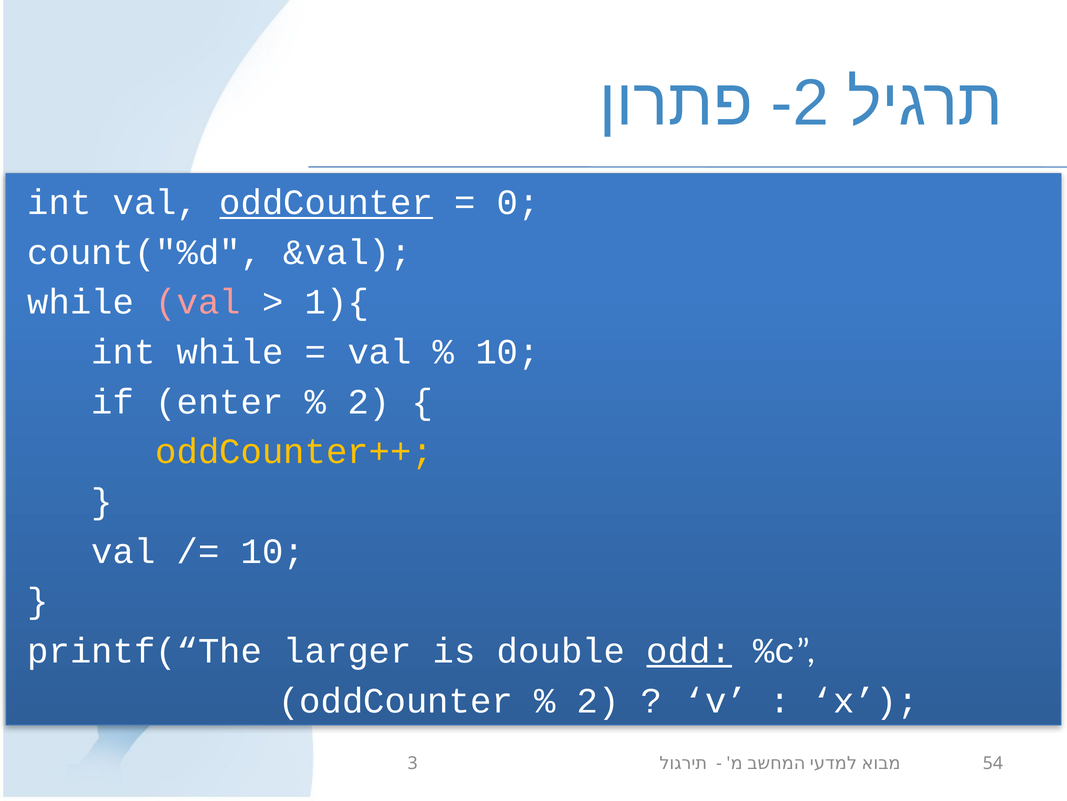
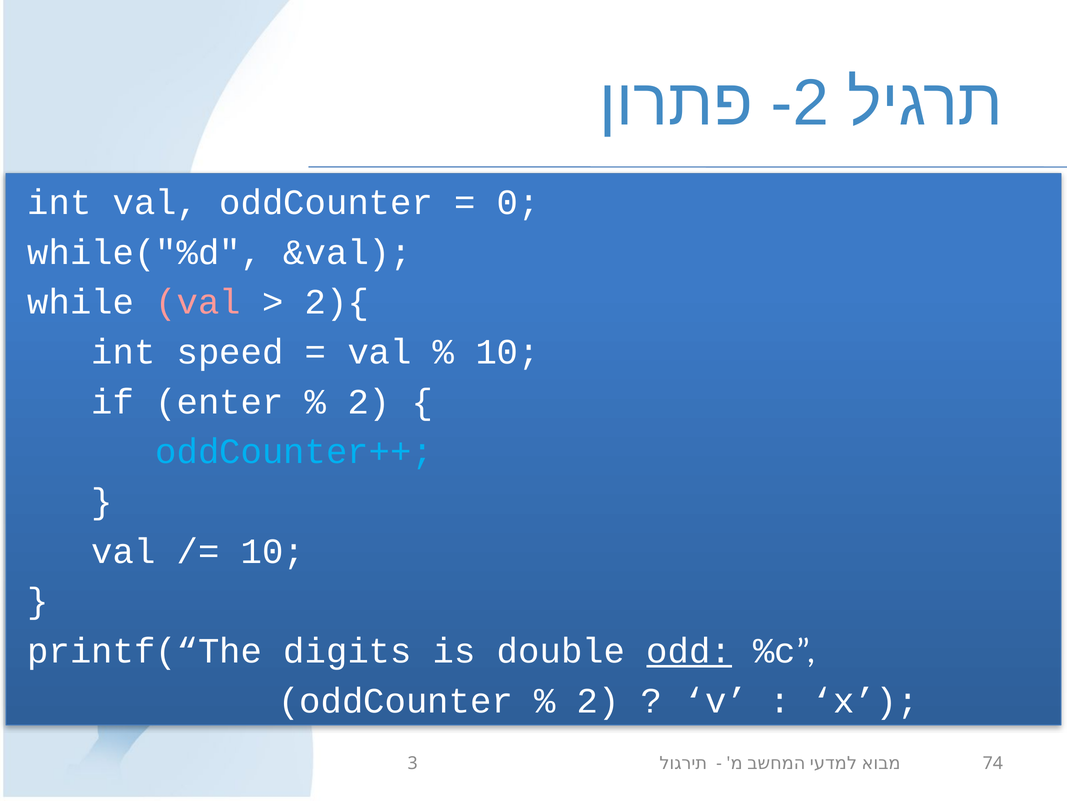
oddCounter underline: present -> none (326, 202)
count("%d: count("%d -> while("%d (145, 252)
1){: 1){ -> 2){ (337, 302)
int while: while -> speed (230, 352)
oddCounter++ colour: yellow -> light blue (294, 451)
larger: larger -> digits (348, 650)
54: 54 -> 74 (993, 763)
